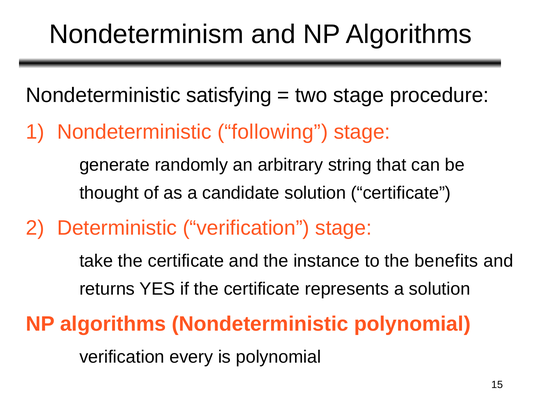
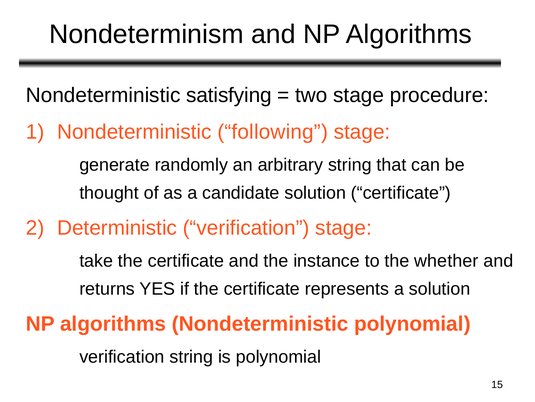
benefits: benefits -> whether (446, 261)
verification every: every -> string (191, 356)
